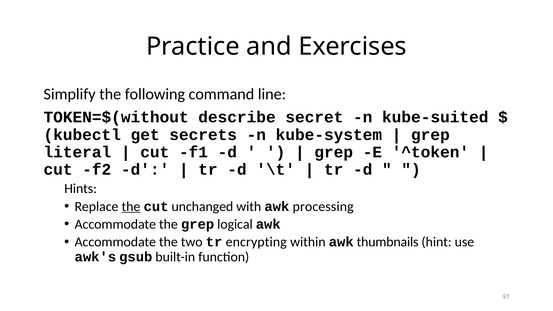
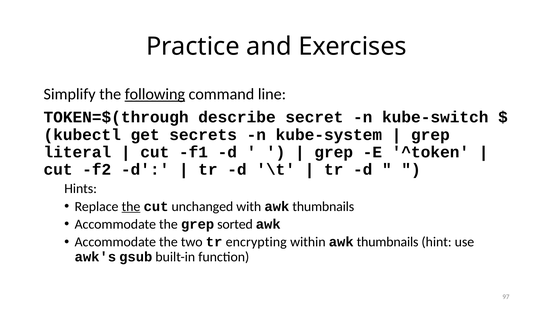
following underline: none -> present (155, 94)
TOKEN=$(without: TOKEN=$(without -> TOKEN=$(through (116, 117)
kube-suited: kube-suited -> kube-switch (435, 117)
with awk processing: processing -> thumbnails (323, 206)
logical: logical -> sorted (235, 224)
